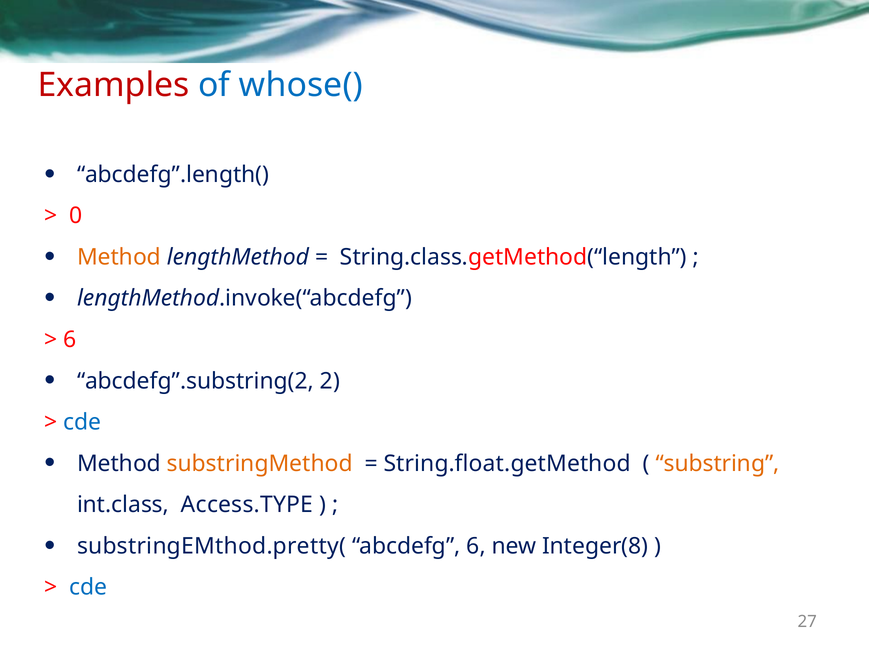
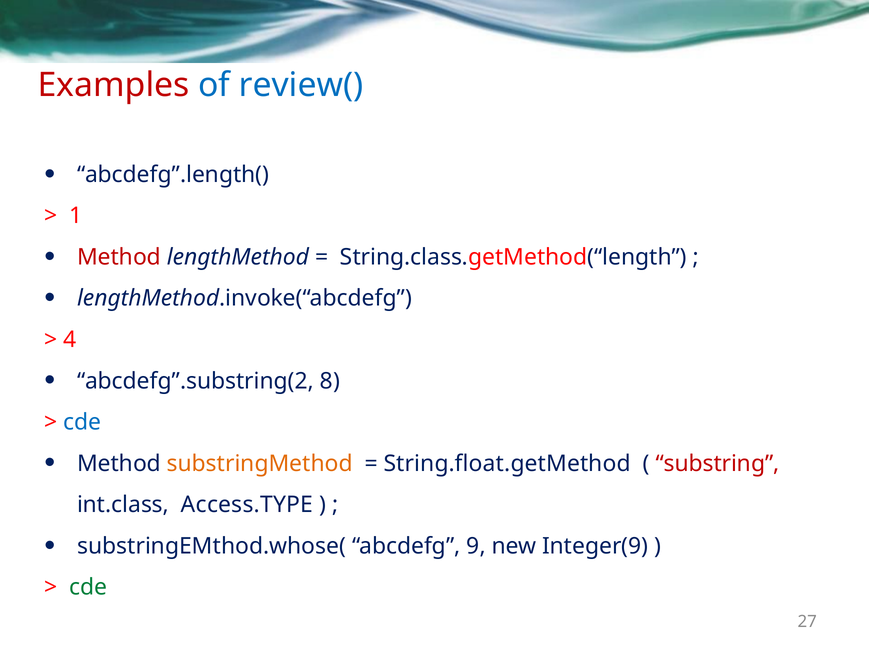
whose(: whose( -> review( (301, 85)
0: 0 -> 1 (76, 216)
Method colour: orange -> red (119, 257)
6: 6 -> 4 (70, 340)
2: 2 -> 8 (330, 381)
substring colour: orange -> red (717, 463)
substringEMthod.pretty(: substringEMthod.pretty( -> substringEMthod.whose( (212, 546)
abcdefg 6: 6 -> 9 (476, 546)
Integer(8: Integer(8 -> Integer(9 (595, 546)
cde colour: blue -> green (88, 587)
